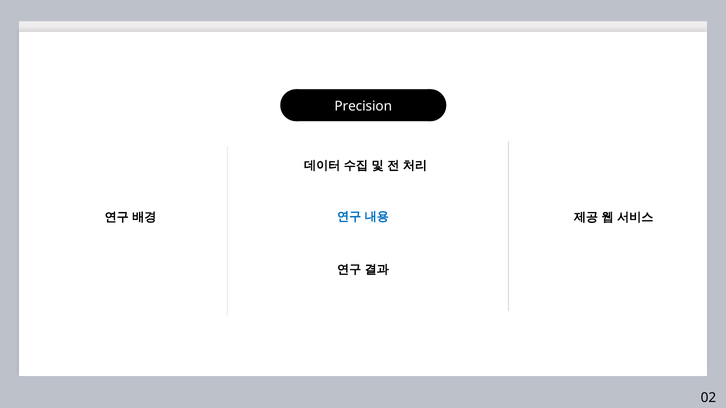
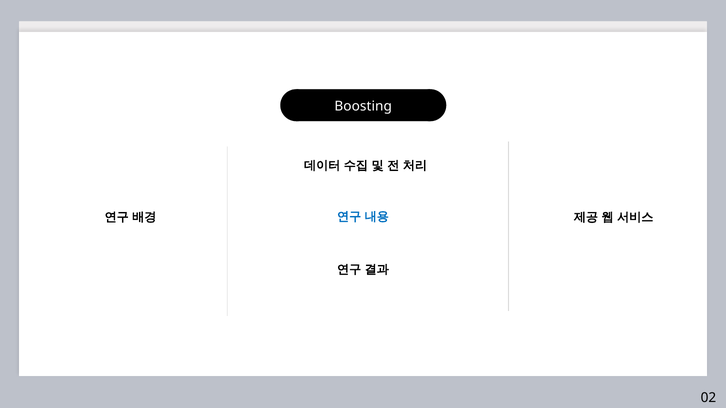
Precision: Precision -> Boosting (363, 106)
